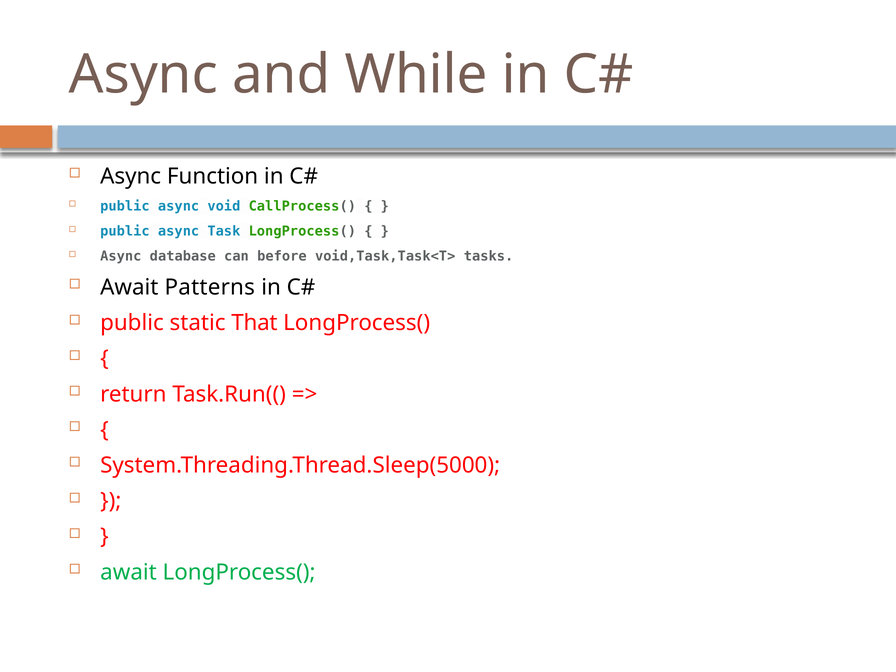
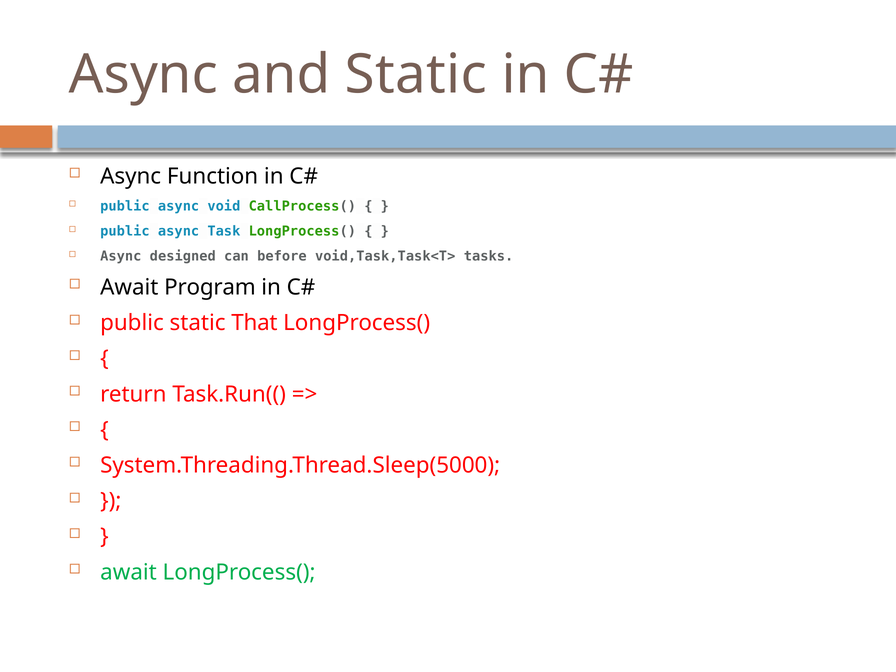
and While: While -> Static (416, 75)
database: database -> designed (183, 256)
Patterns: Patterns -> Program (210, 287)
